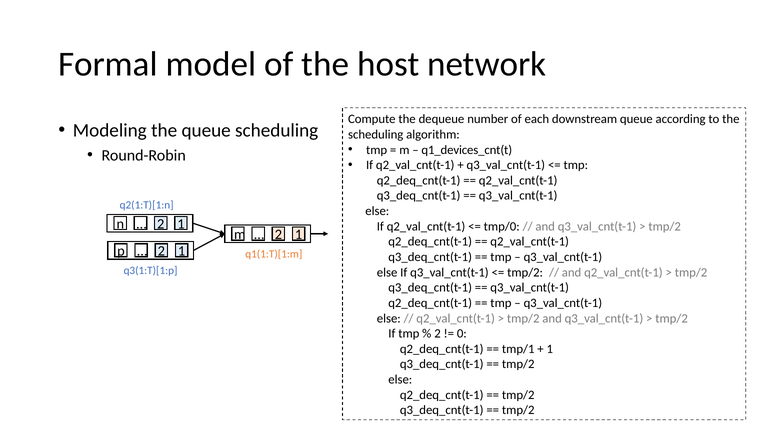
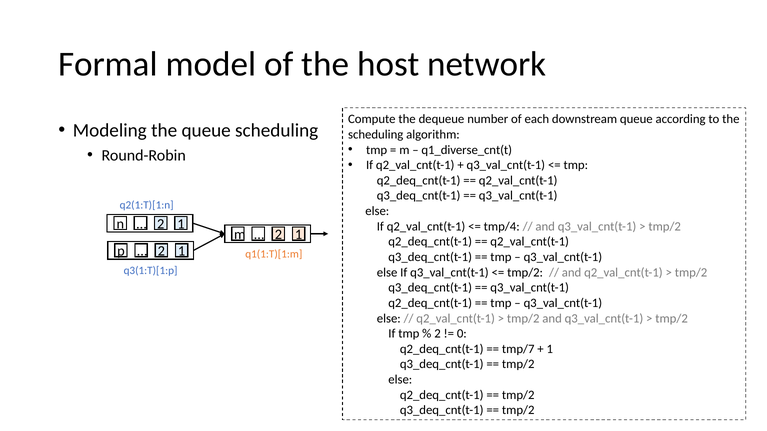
q1_devices_cnt(t: q1_devices_cnt(t -> q1_diverse_cnt(t (467, 150)
tmp/0: tmp/0 -> tmp/4 (502, 227)
tmp/1: tmp/1 -> tmp/7 (518, 349)
